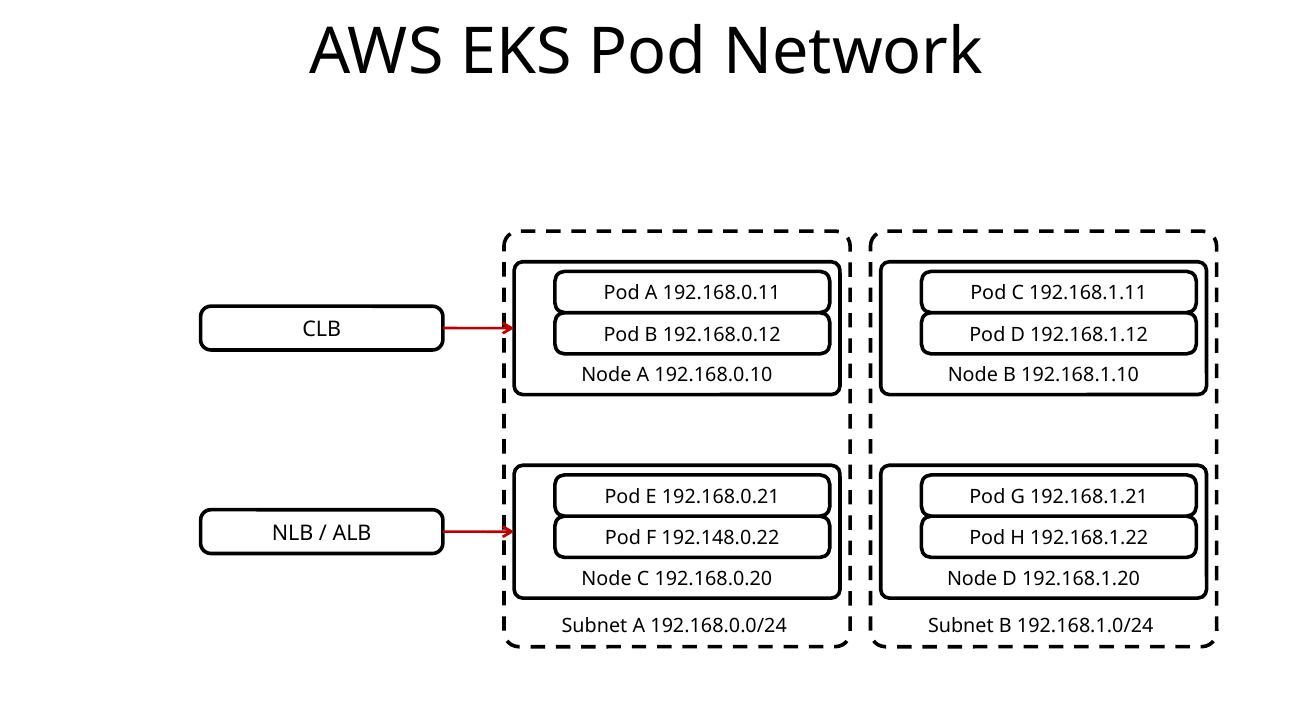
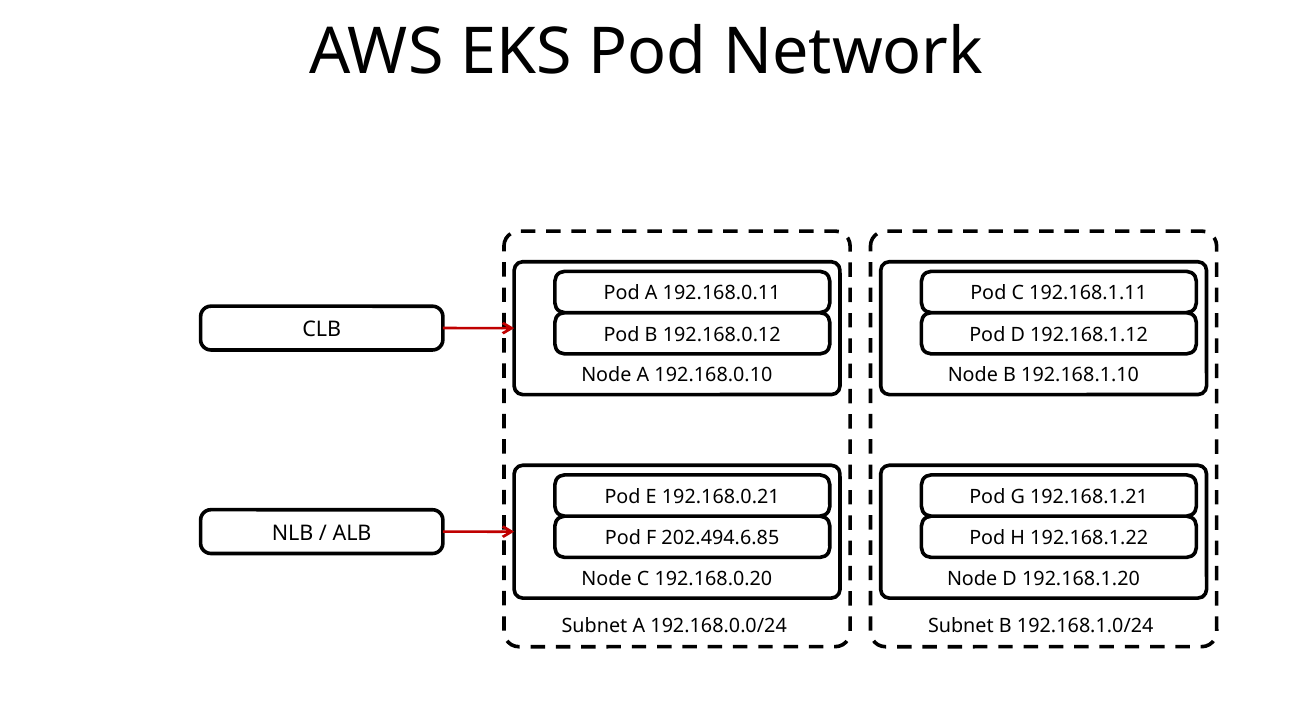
192.148.0.22: 192.148.0.22 -> 202.494.6.85 (720, 538)
